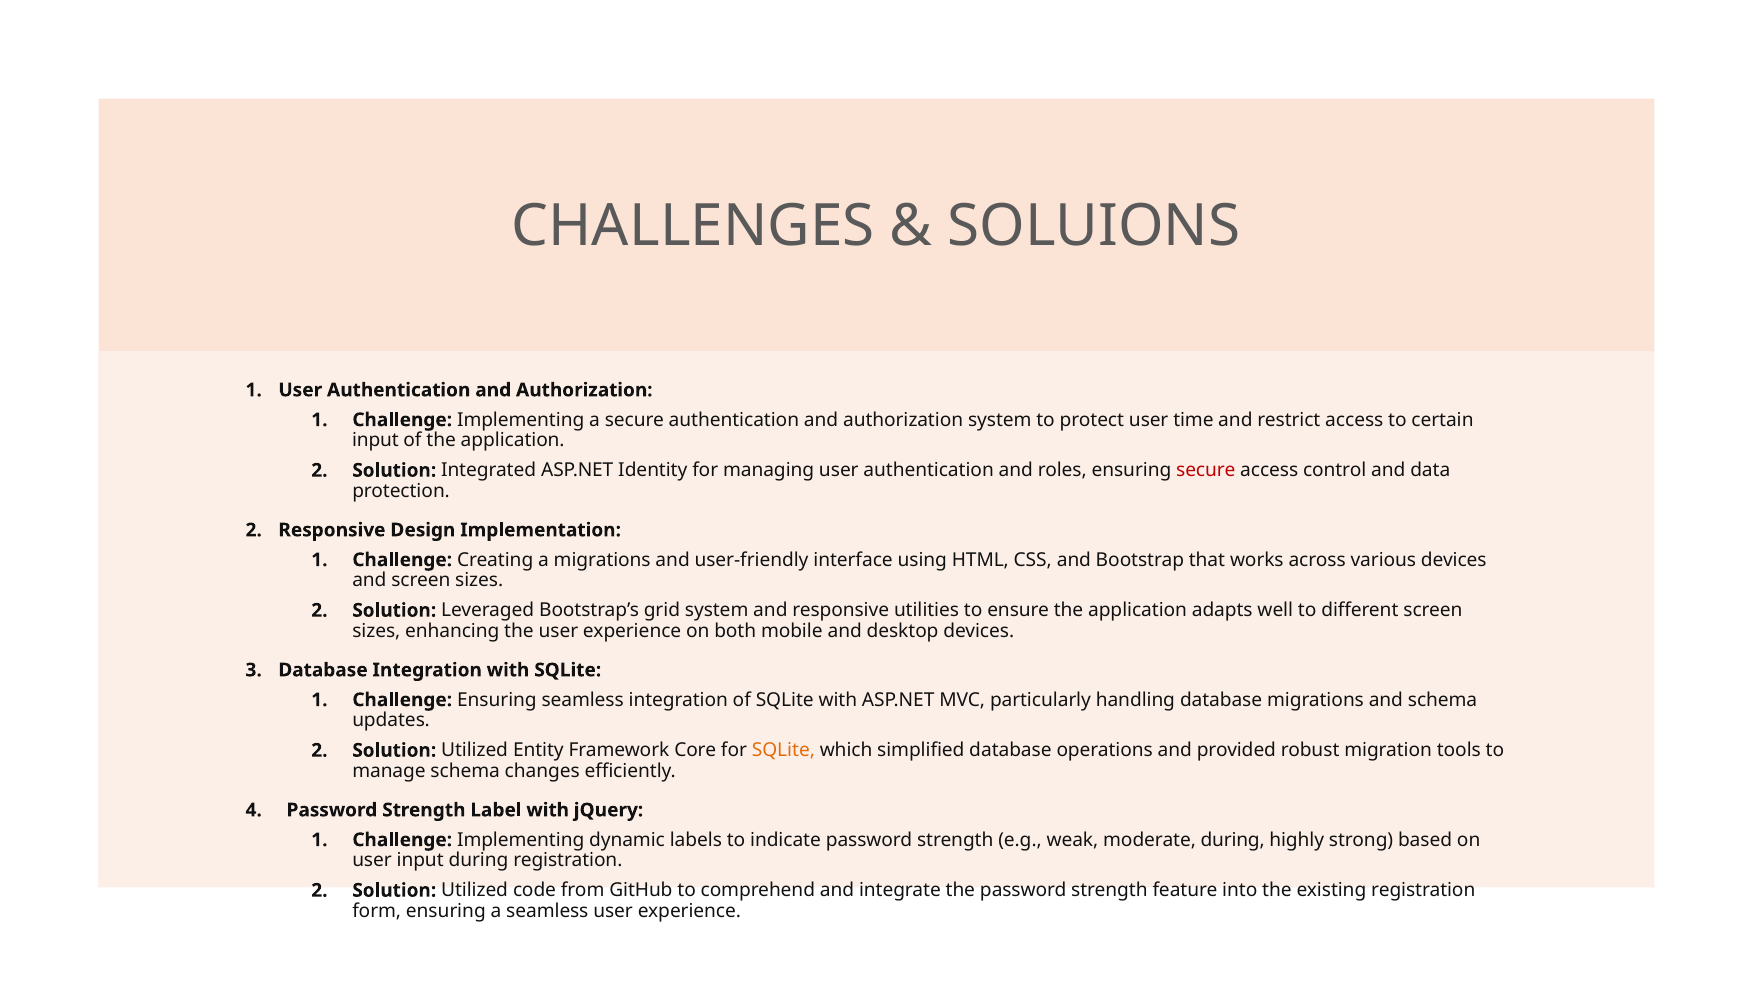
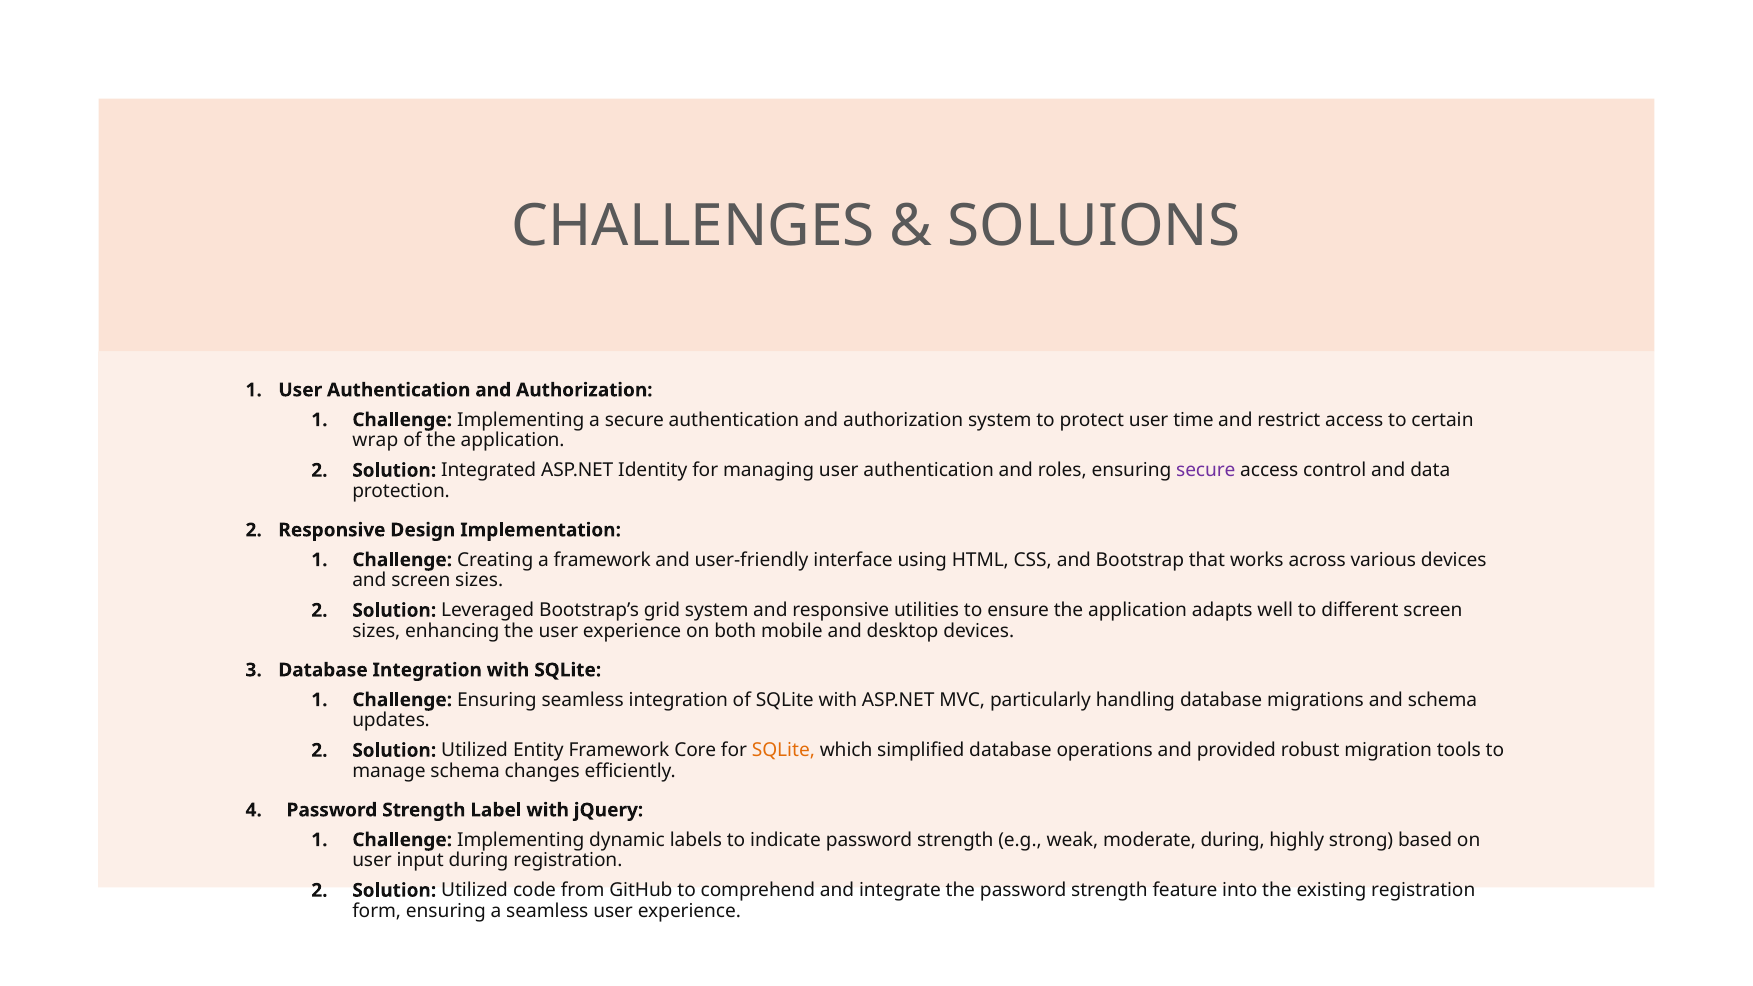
input: input -> wrap (375, 441)
secure colour: red -> purple (1206, 470)
a migrations: migrations -> framework (602, 560)
